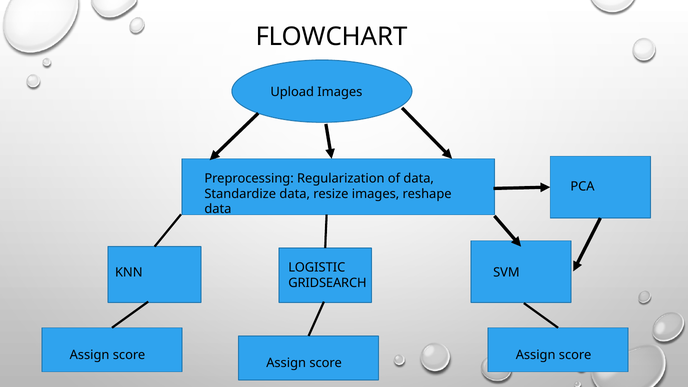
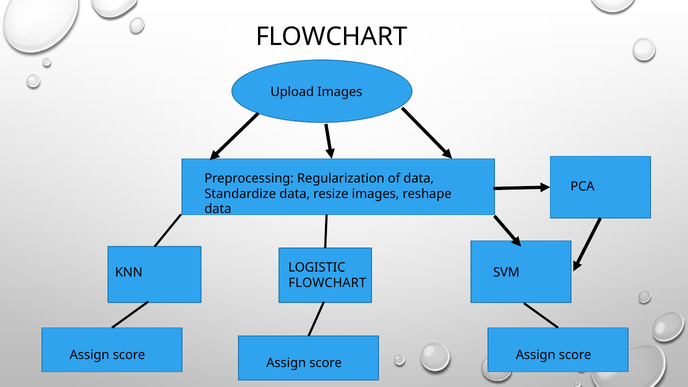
GRIDSEARCH: GRIDSEARCH -> FLOWCHART (327, 283)
